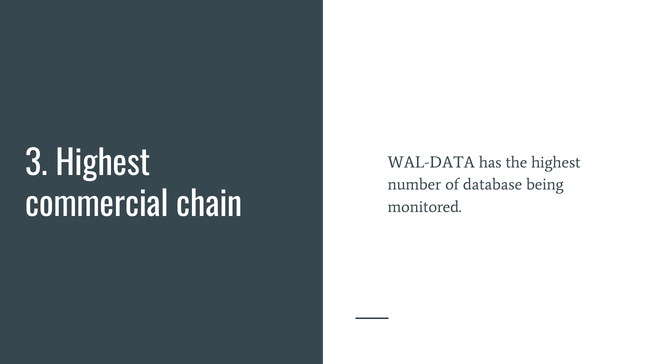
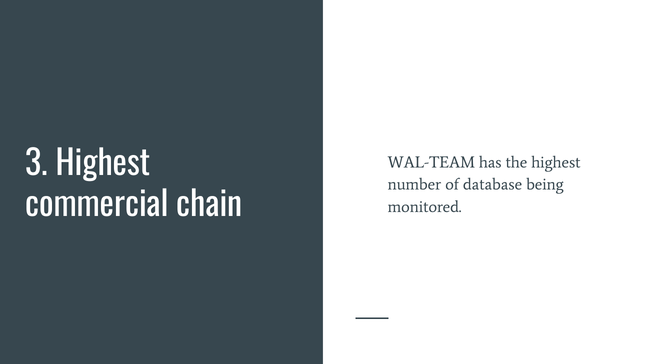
WAL-DATA: WAL-DATA -> WAL-TEAM (431, 162)
